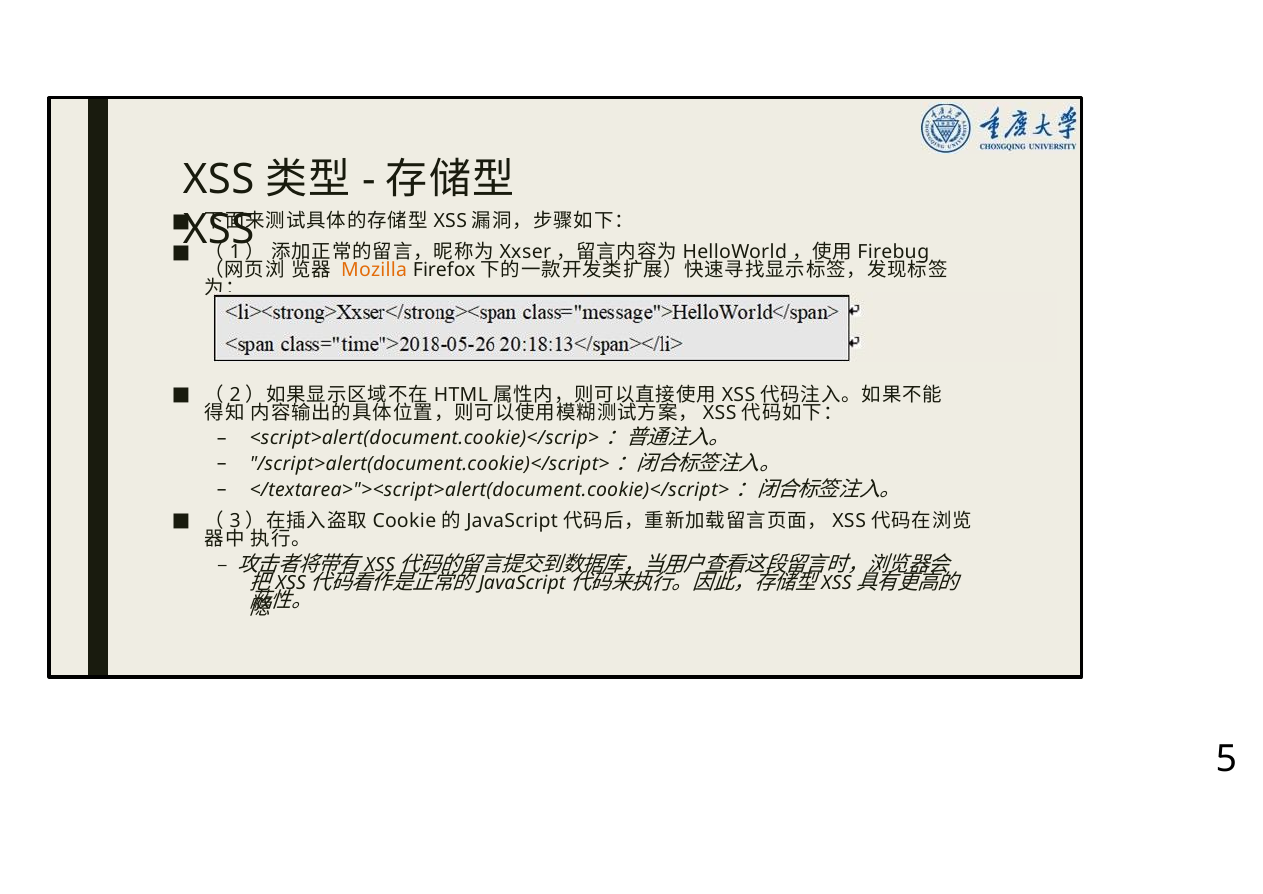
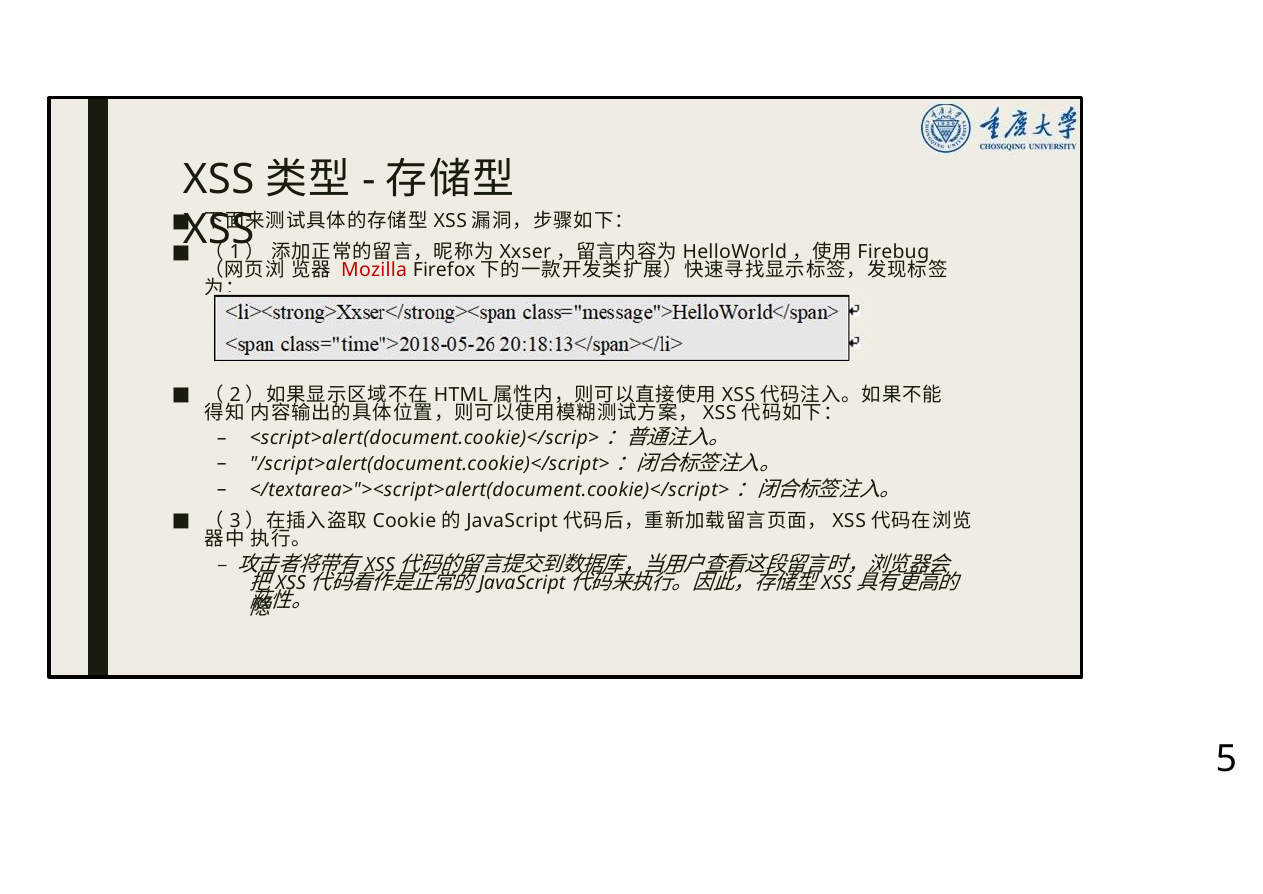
Mozilla colour: orange -> red (374, 270)
